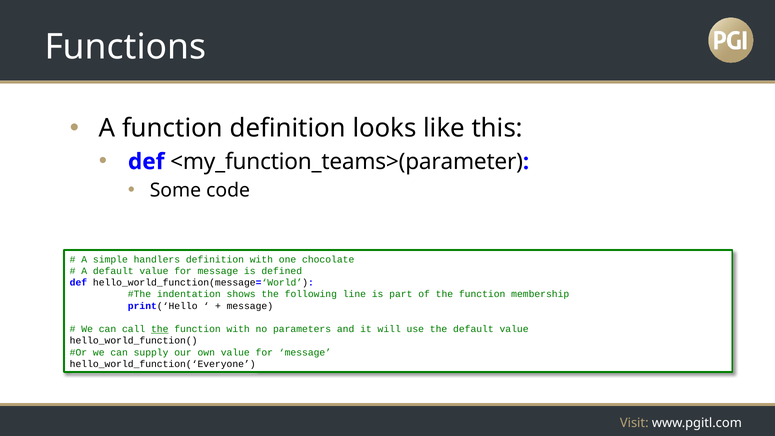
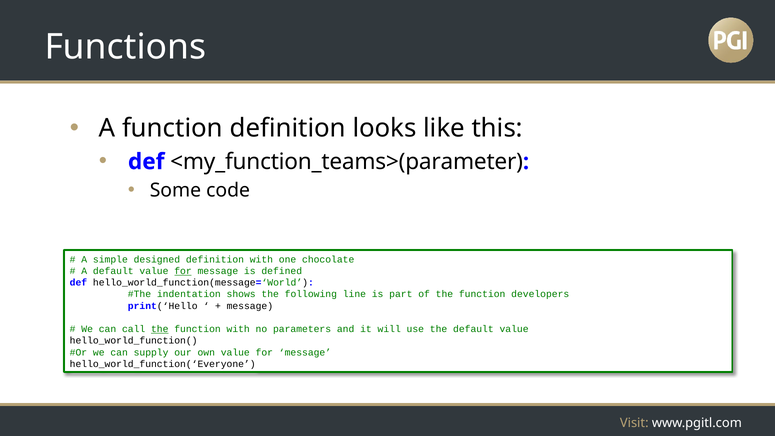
handlers: handlers -> designed (157, 259)
for underline: none -> present (183, 271)
membership: membership -> developers (540, 294)
